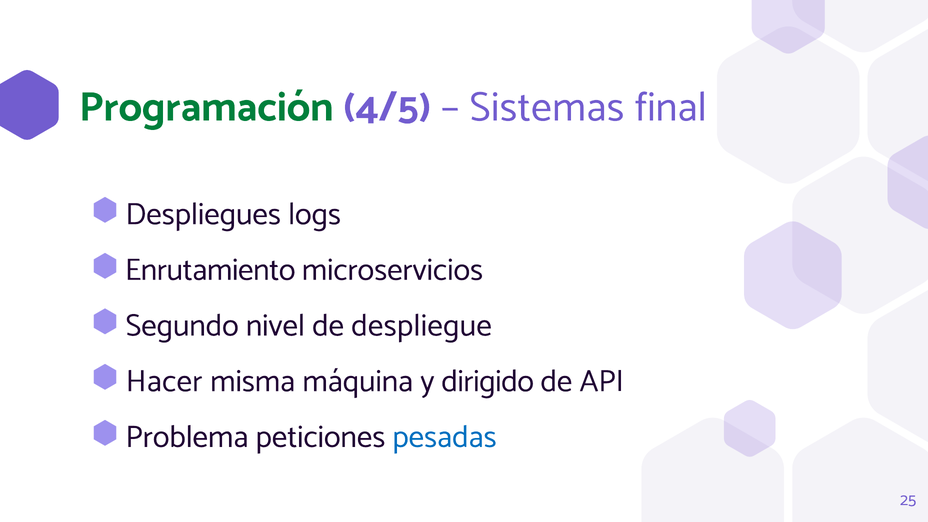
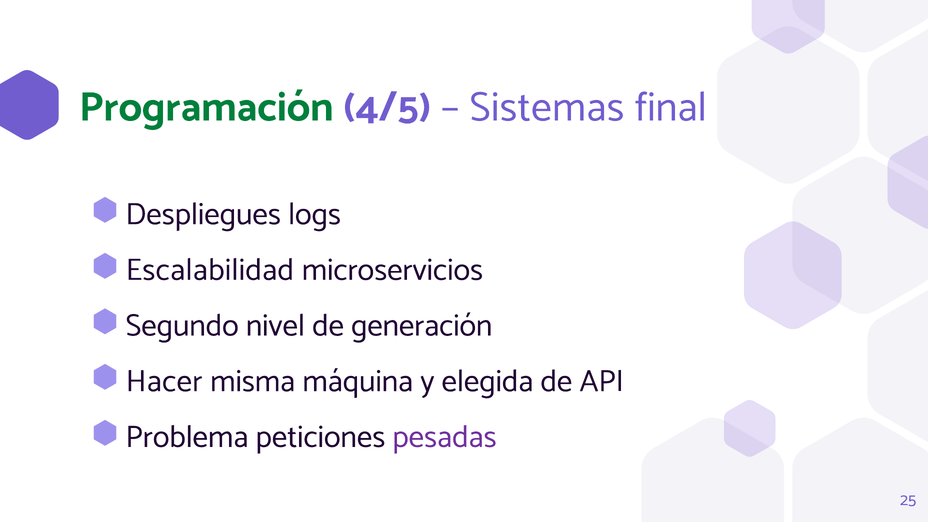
Enrutamiento: Enrutamiento -> Escalabilidad (210, 270)
despliegue: despliegue -> generación (422, 325)
dirigido: dirigido -> elegida (487, 381)
pesadas colour: blue -> purple (445, 437)
